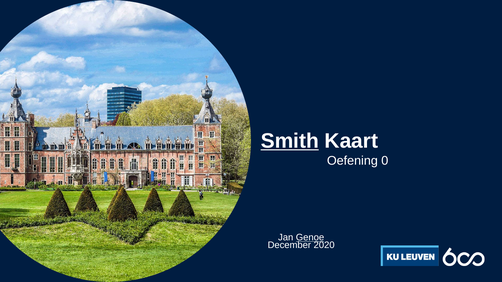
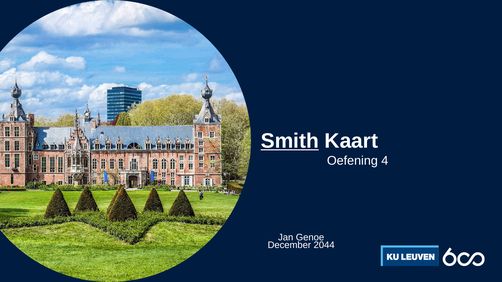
0: 0 -> 4 (385, 161)
Genoe underline: present -> none (310, 238)
2020: 2020 -> 2044 (324, 245)
